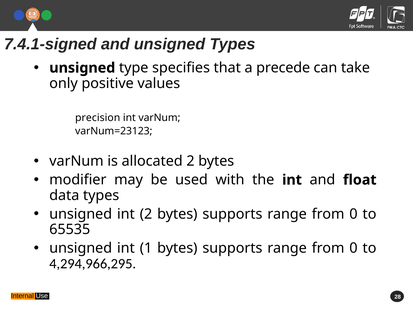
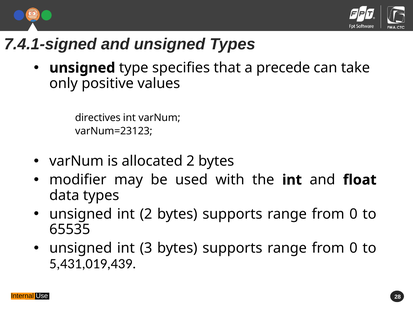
precision: precision -> directives (98, 118)
1: 1 -> 3 (146, 248)
4,294,966,295: 4,294,966,295 -> 5,431,019,439 (93, 264)
